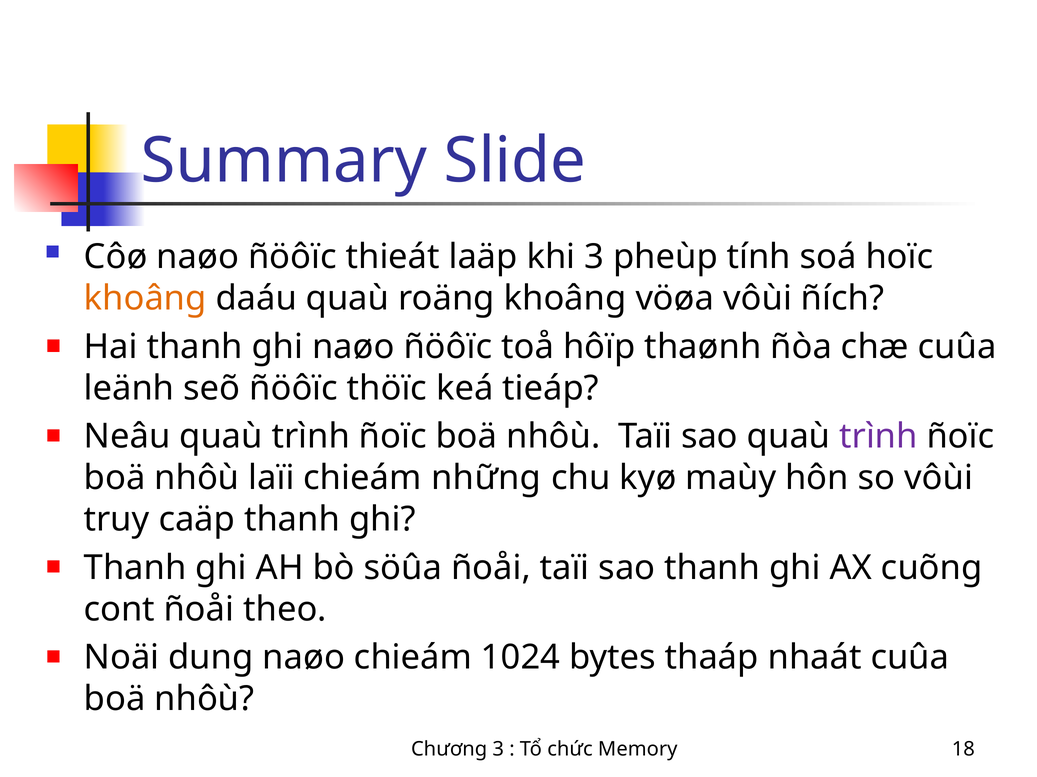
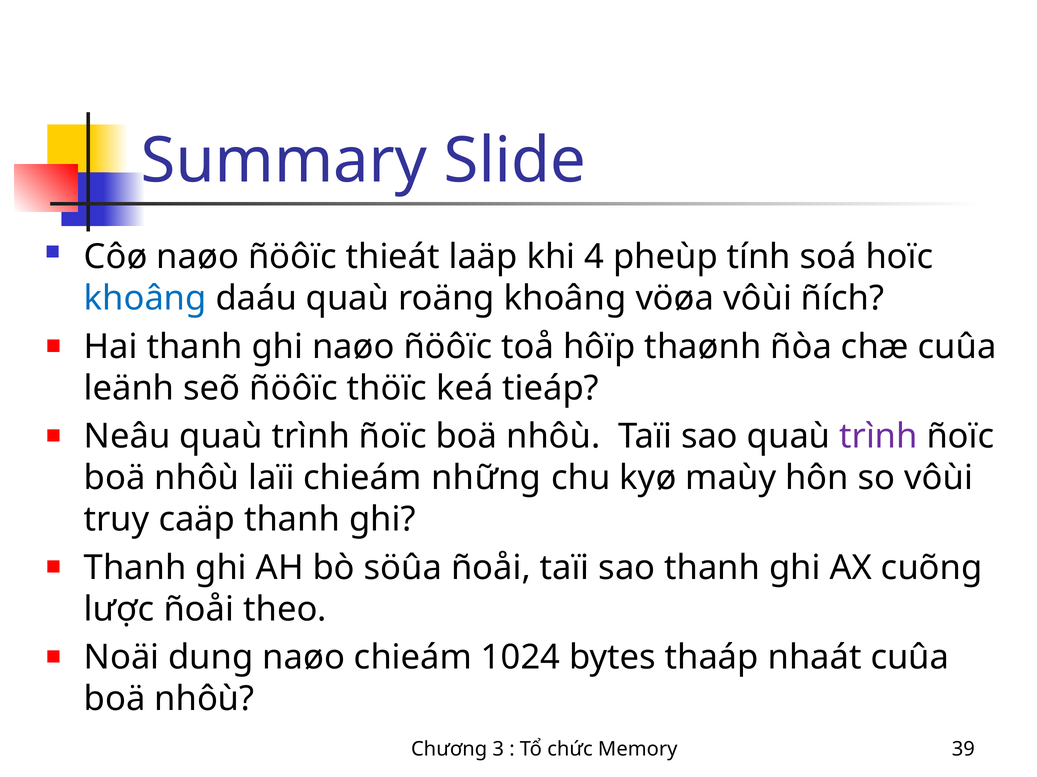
khi 3: 3 -> 4 (594, 257)
khoâng colour: orange -> blue (145, 299)
cont: cont -> lược (119, 610)
18: 18 -> 39 (963, 750)
